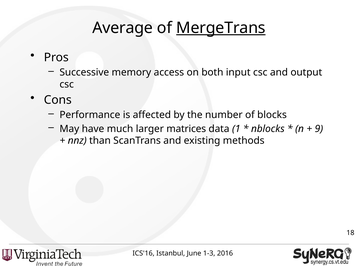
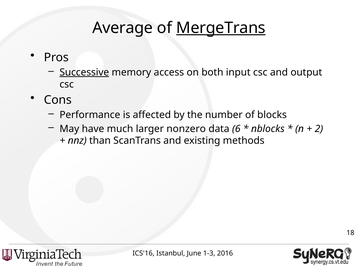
Successive underline: none -> present (84, 73)
matrices: matrices -> nonzero (186, 129)
1: 1 -> 6 (236, 129)
9: 9 -> 2 (319, 129)
